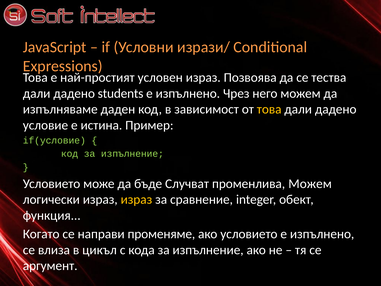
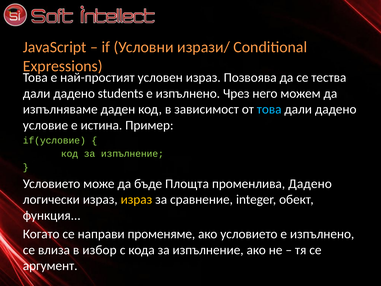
това colour: yellow -> light blue (269, 109)
Случват: Случват -> Площта (187, 184)
променлива Можем: Можем -> Дадено (310, 184)
цикъл: цикъл -> избор (99, 250)
